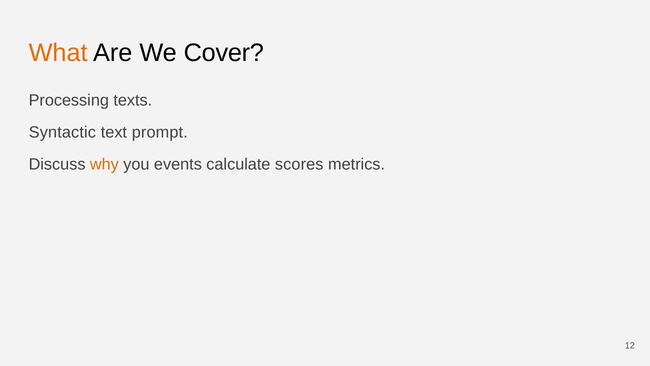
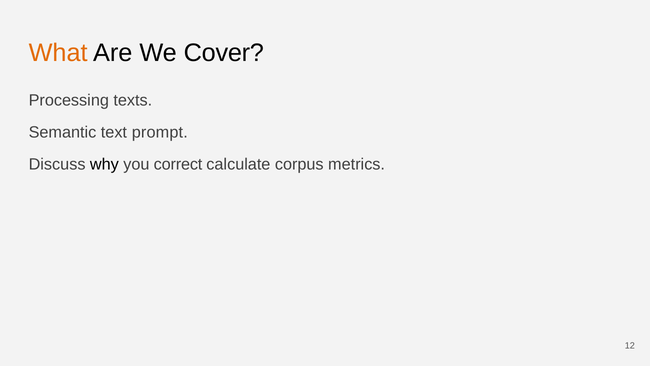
Syntactic: Syntactic -> Semantic (62, 132)
why colour: orange -> black (104, 164)
events: events -> correct (178, 164)
scores: scores -> corpus (299, 164)
